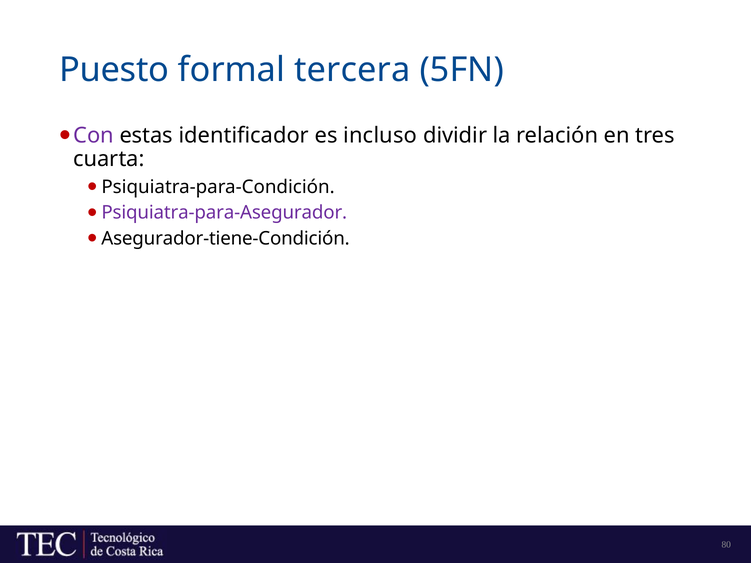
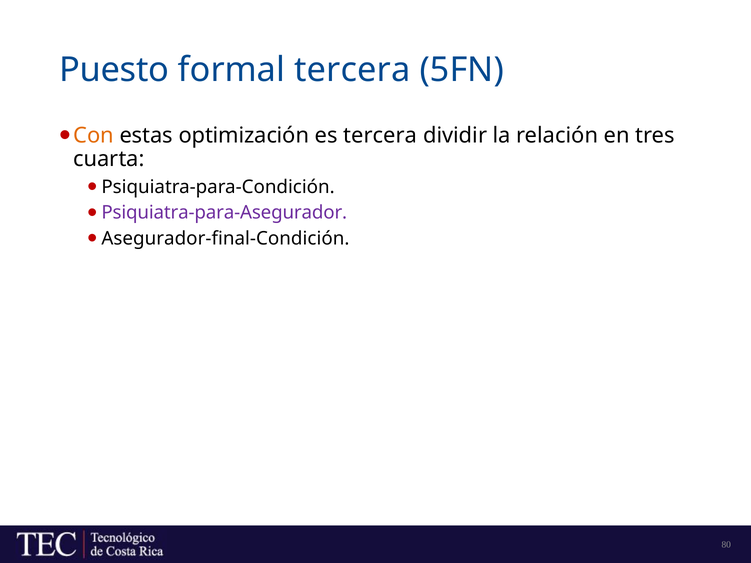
Con colour: purple -> orange (94, 136)
identificador: identificador -> optimización (244, 136)
es incluso: incluso -> tercera (380, 136)
Asegurador-tiene-Condición: Asegurador-tiene-Condición -> Asegurador-final-Condición (225, 239)
